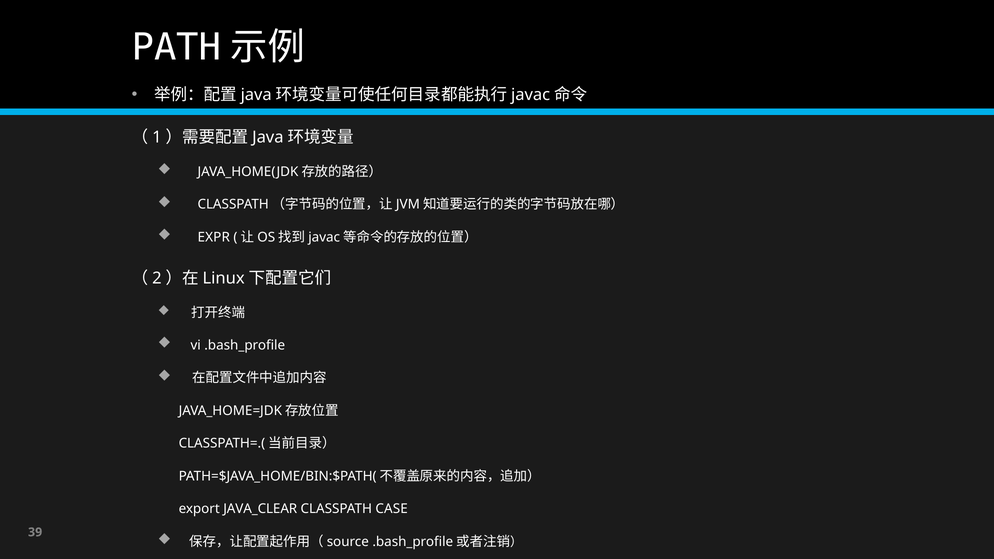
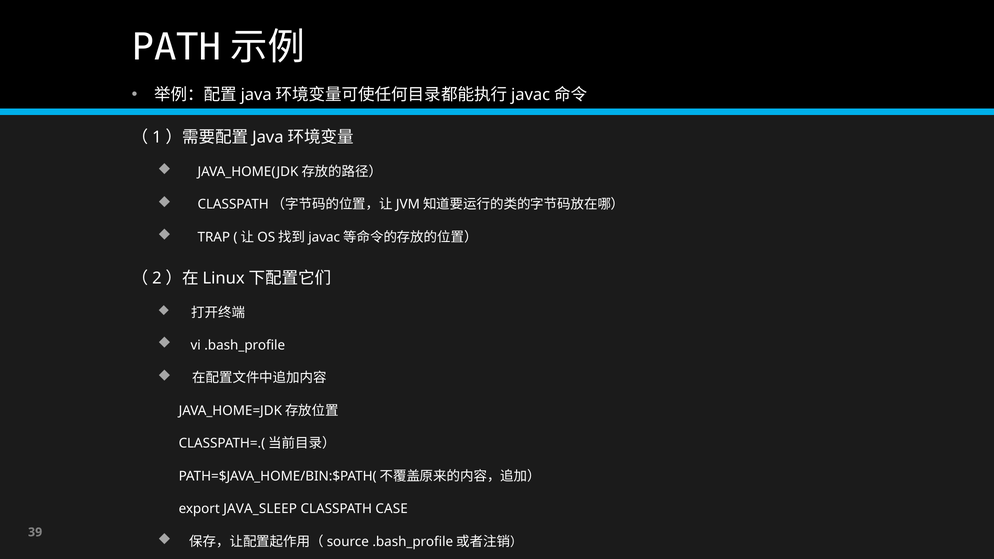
EXPR: EXPR -> TRAP (214, 237)
JAVA_CLEAR: JAVA_CLEAR -> JAVA_SLEEP (260, 509)
